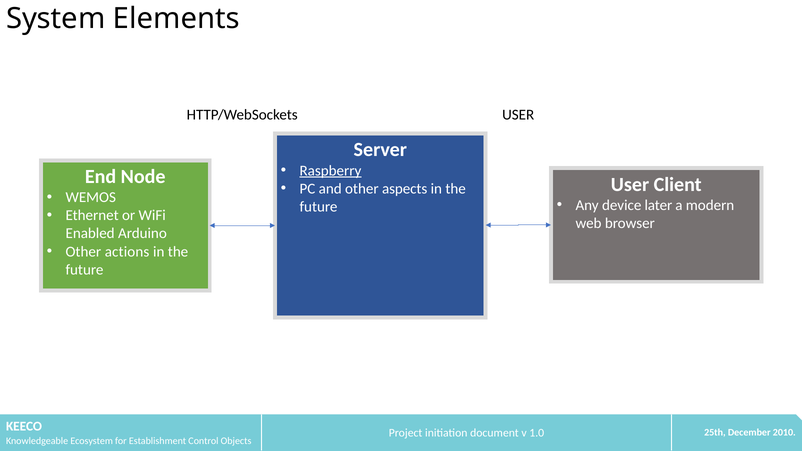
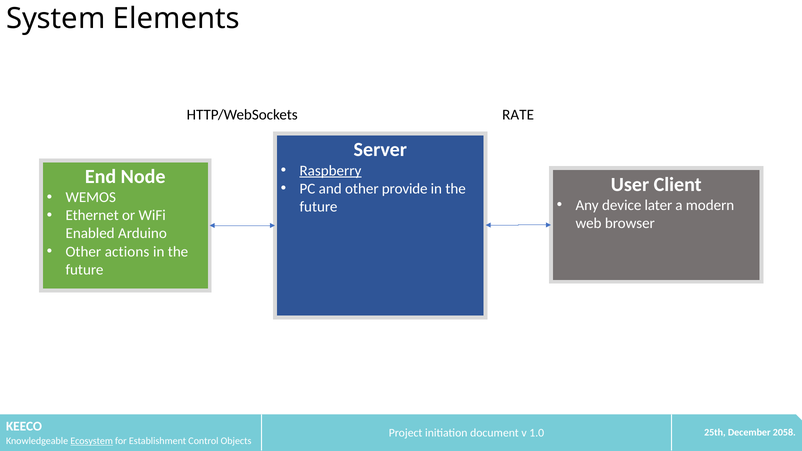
HTTP/WebSockets USER: USER -> RATE (518, 115)
aspects: aspects -> provide (405, 189)
2010: 2010 -> 2058 (784, 433)
Ecosystem underline: none -> present (92, 441)
